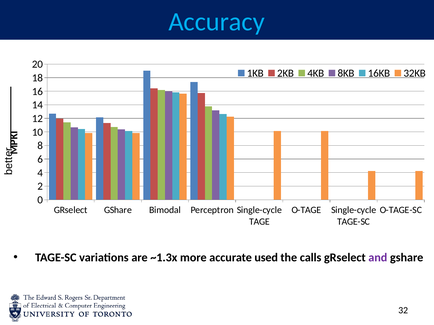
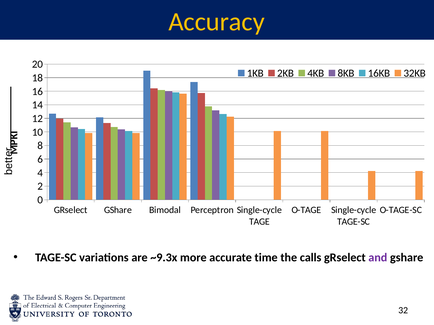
Accuracy colour: light blue -> yellow (217, 22)
~1.3x: ~1.3x -> ~9.3x (164, 258)
used: used -> time (266, 258)
